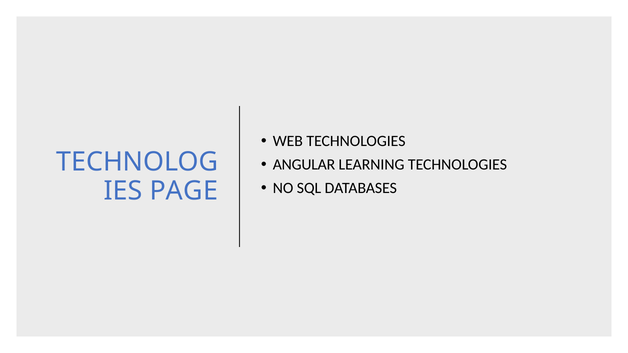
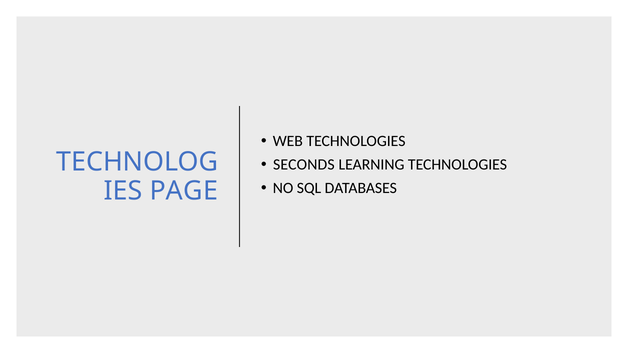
ANGULAR: ANGULAR -> SECONDS (304, 165)
